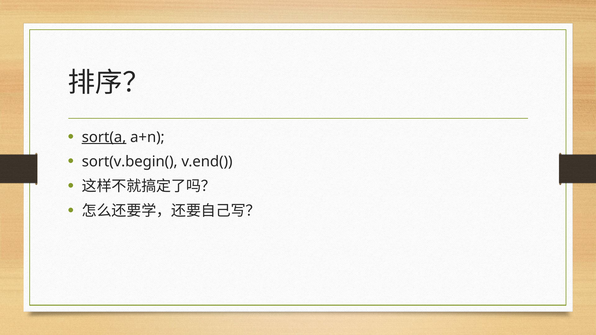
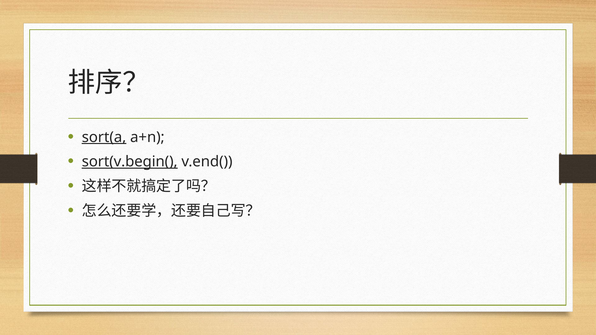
sort(v.begin( underline: none -> present (130, 162)
